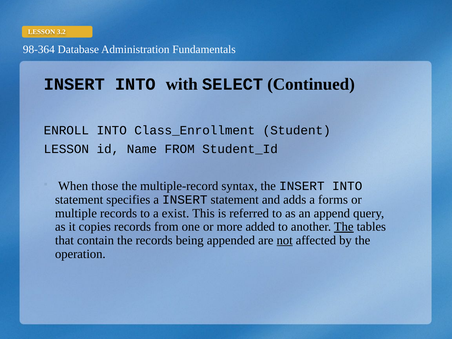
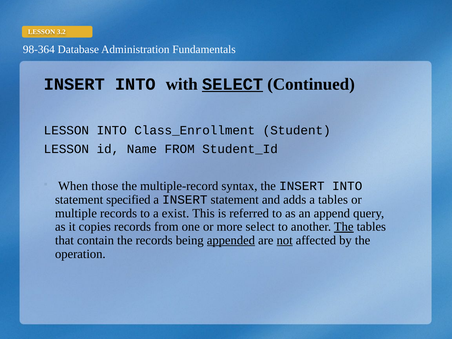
SELECT underline: none -> present (233, 84)
ENROLL: ENROLL -> LESSON (66, 130)
specifies: specifies -> specified (128, 200)
a forms: forms -> tables (333, 200)
more added: added -> select (260, 227)
appended underline: none -> present (231, 240)
